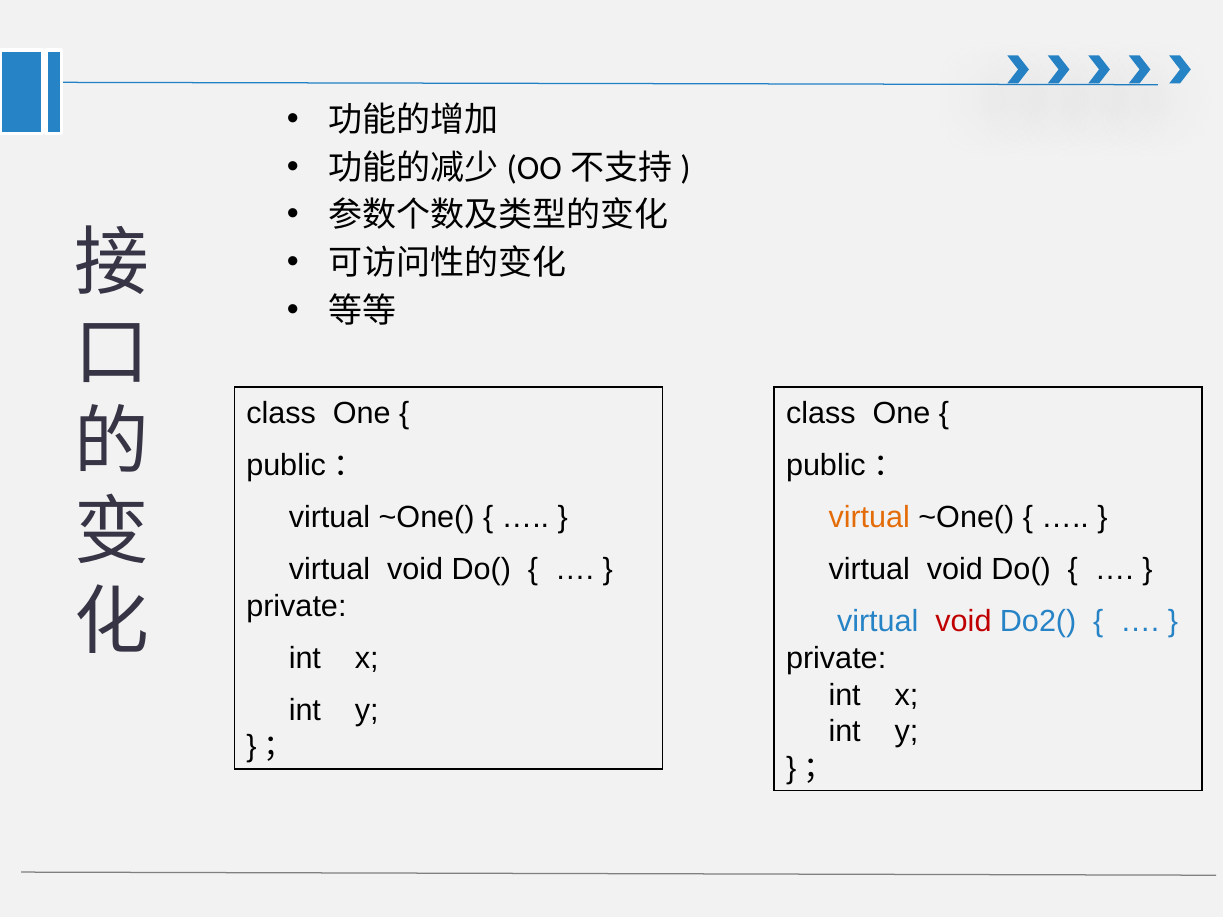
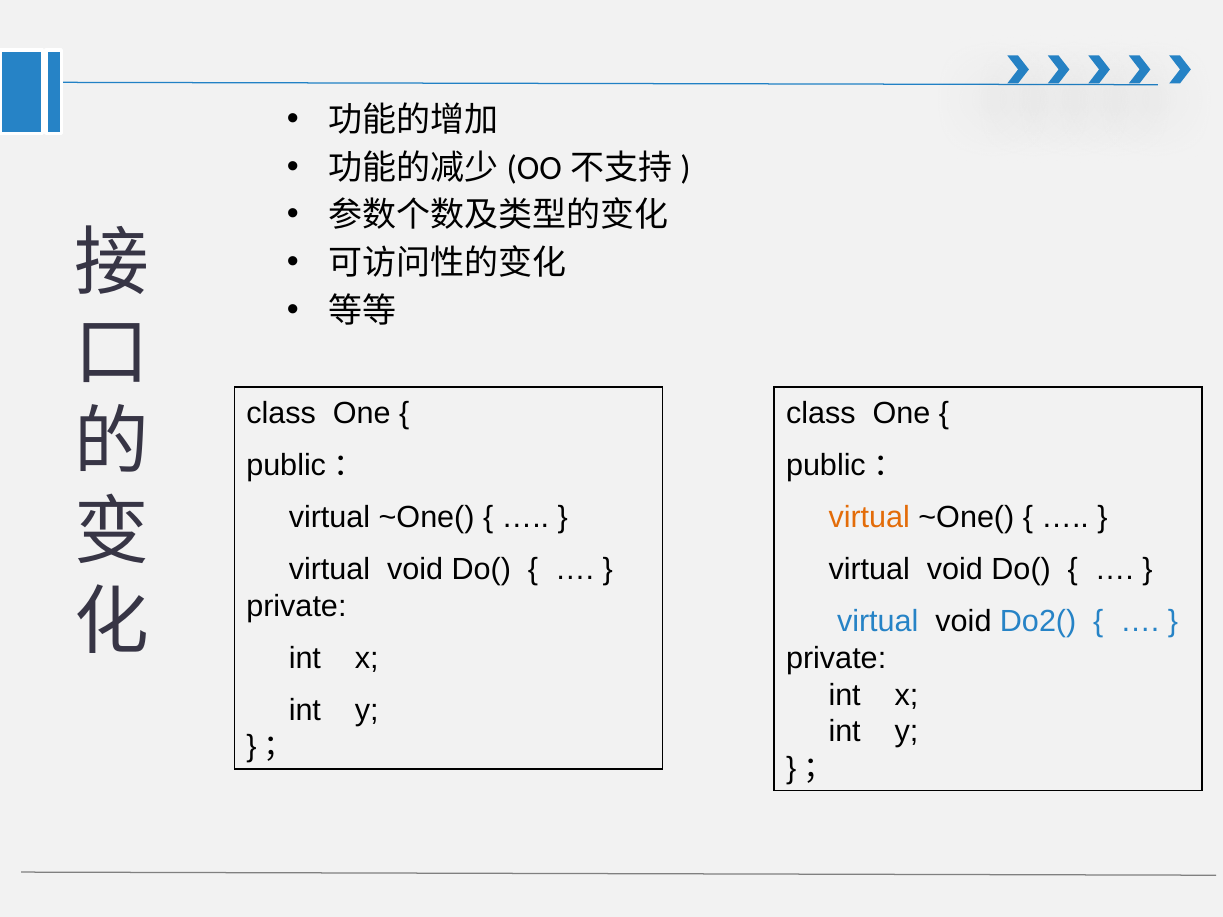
void colour: red -> black (963, 622)
